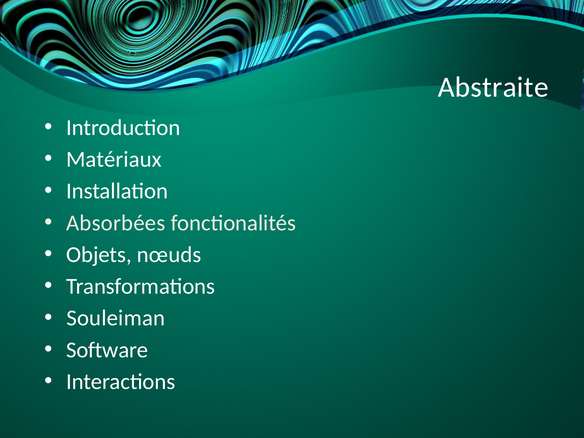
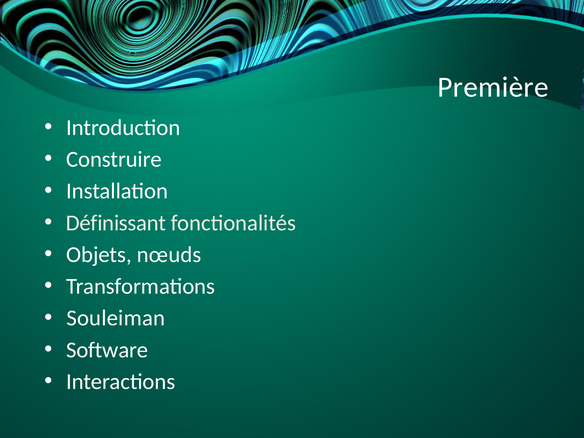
Abstraite: Abstraite -> Première (493, 87)
Matériaux: Matériaux -> Construire (114, 159)
Absorbées: Absorbées -> Définissant (116, 223)
